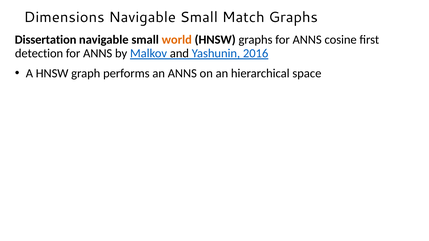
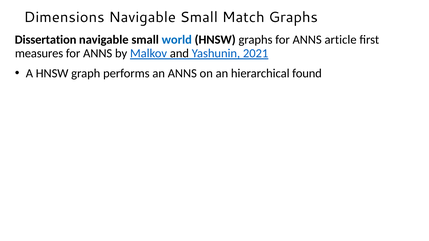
world colour: orange -> blue (177, 40)
cosine: cosine -> article (341, 40)
detection: detection -> measures (39, 54)
2016: 2016 -> 2021 (256, 54)
space: space -> found (307, 73)
